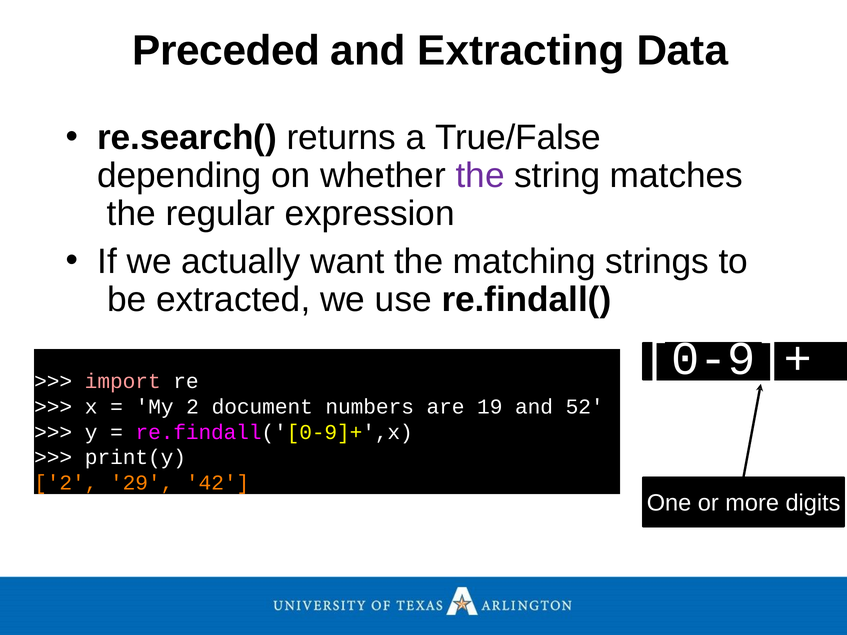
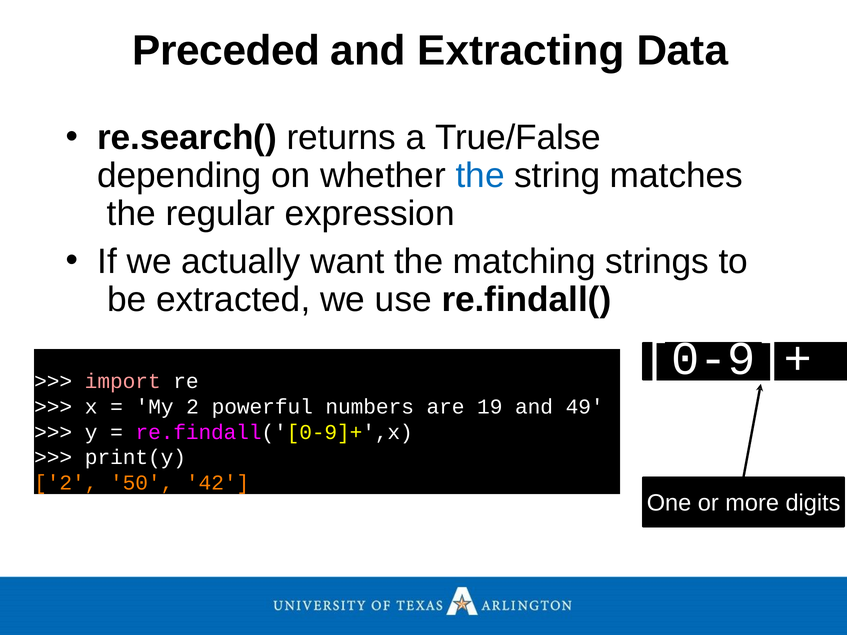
the colour: purple -> blue (480, 176)
document: document -> powerful (262, 407)
52: 52 -> 49 (585, 407)
29: 29 -> 50 (142, 483)
